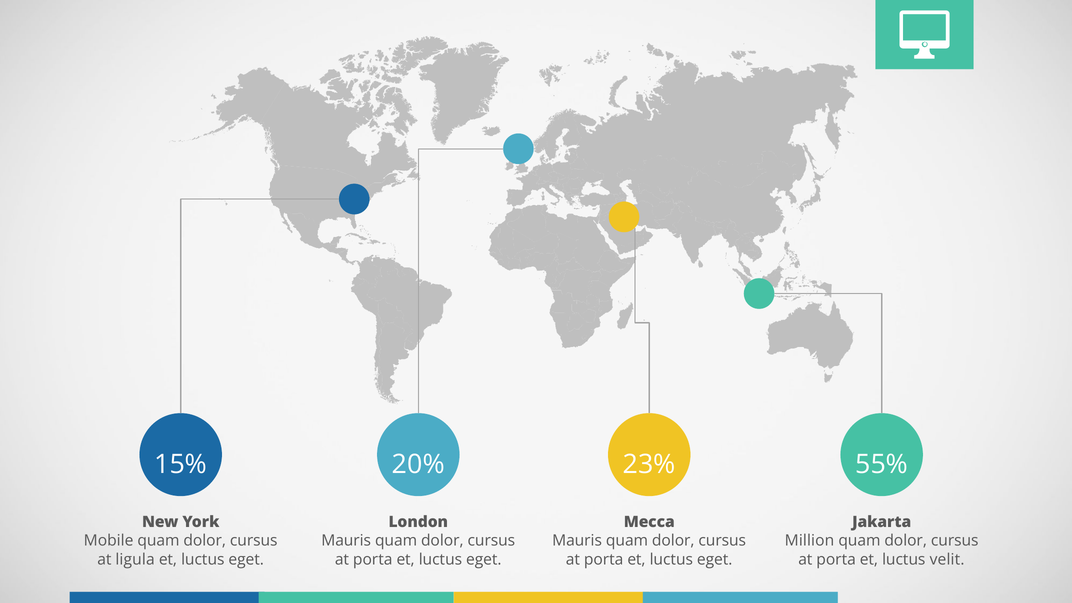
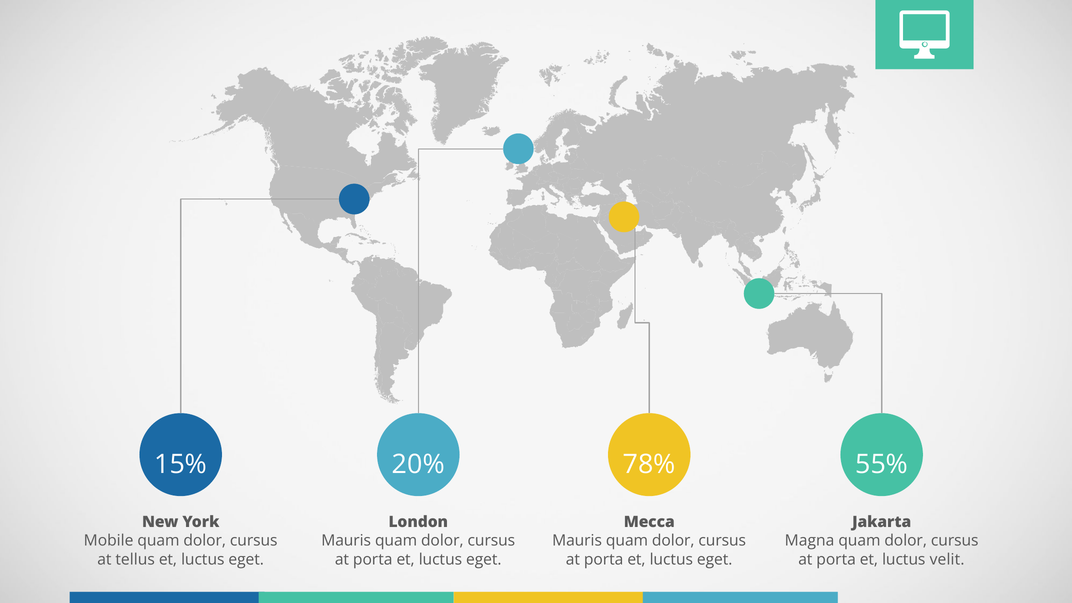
23%: 23% -> 78% (649, 464)
Million: Million -> Magna (810, 541)
ligula: ligula -> tellus (135, 560)
